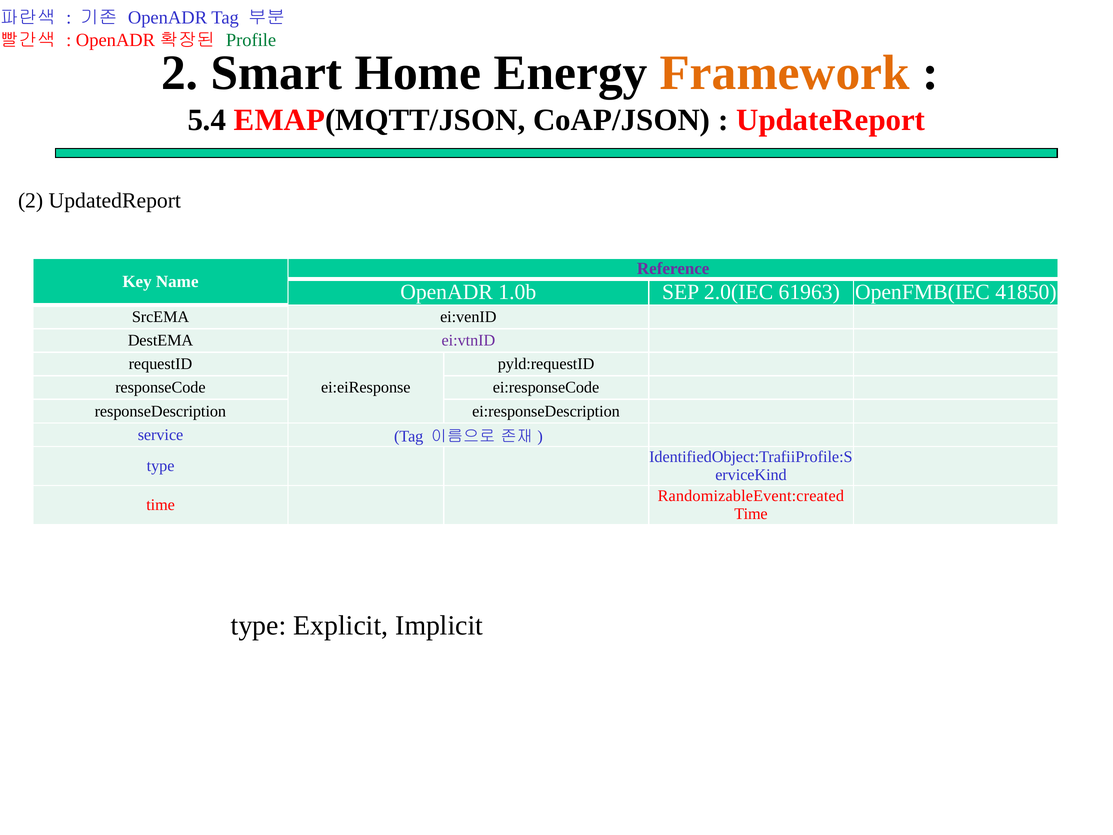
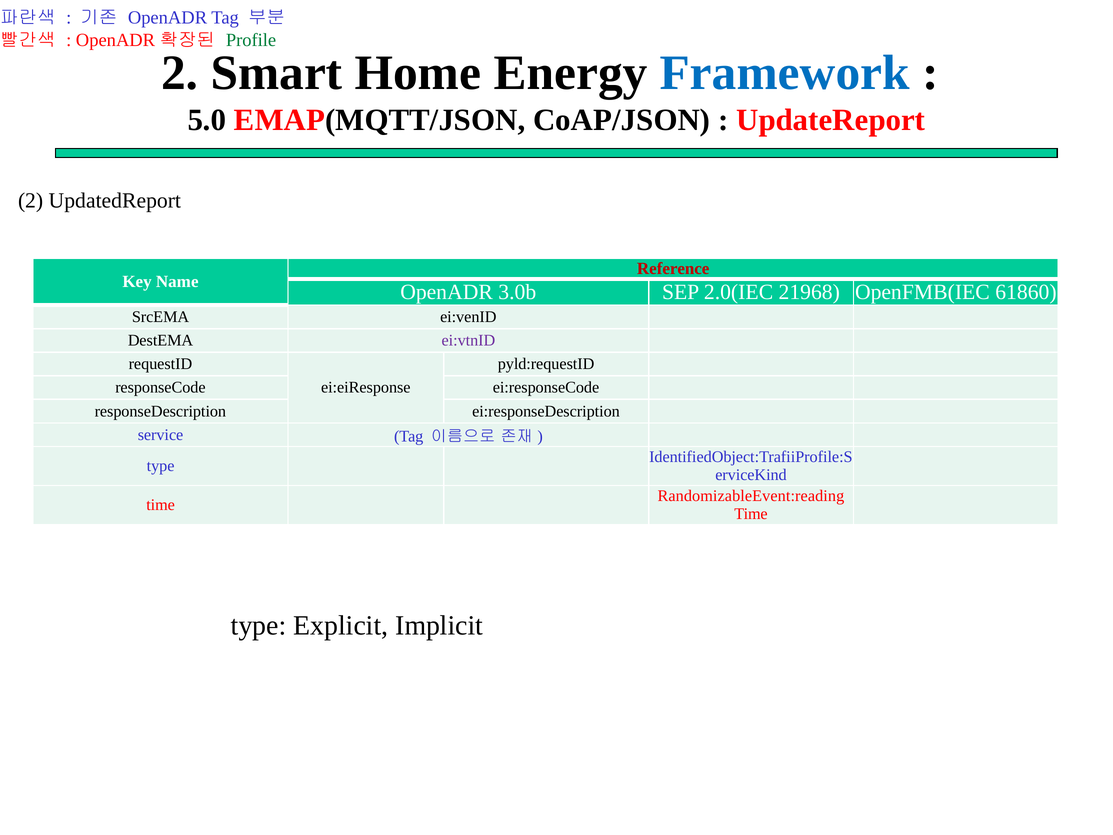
Framework colour: orange -> blue (785, 73)
5.4: 5.4 -> 5.0 (207, 120)
Reference colour: purple -> red (673, 269)
1.0b: 1.0b -> 3.0b (517, 292)
61963: 61963 -> 21968 (809, 292)
41850: 41850 -> 61860 (1026, 292)
RandomizableEvent:created: RandomizableEvent:created -> RandomizableEvent:reading (751, 496)
